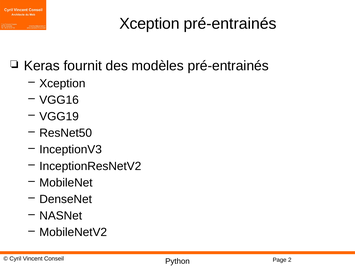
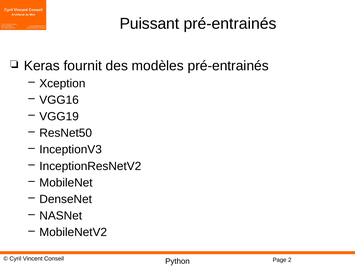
Xception: Xception -> Puissant (149, 24)
